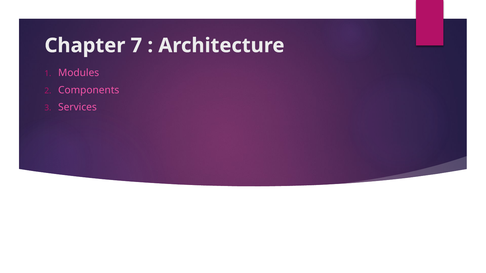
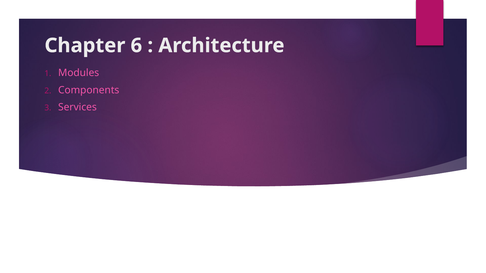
7: 7 -> 6 (136, 46)
